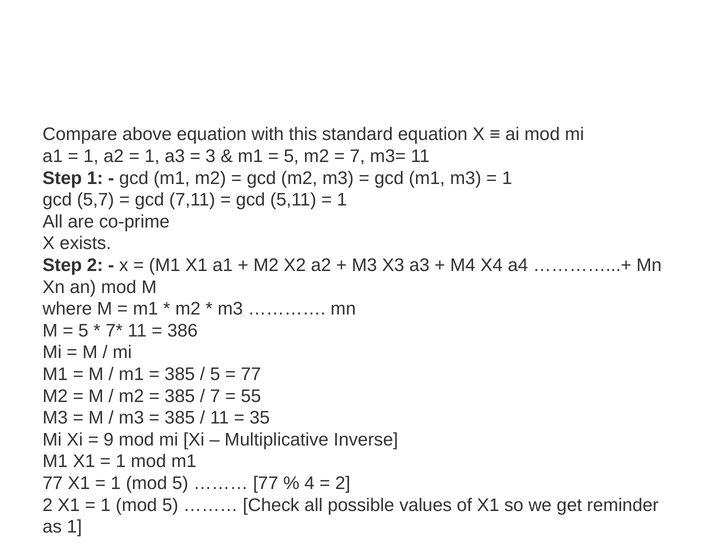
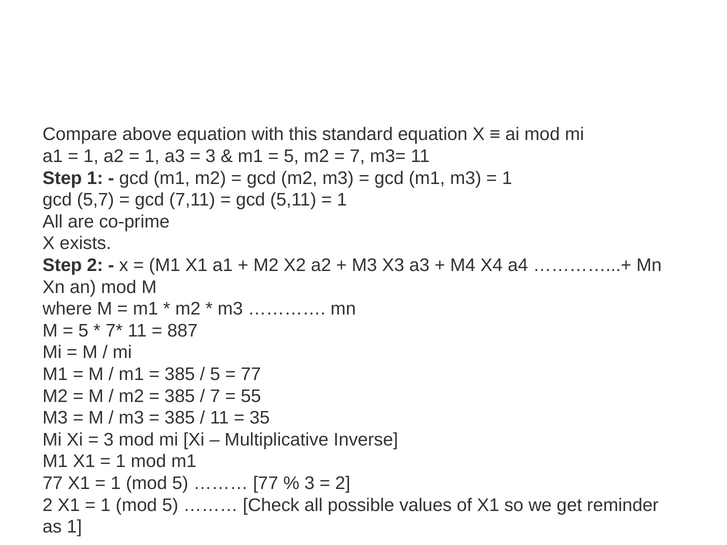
386: 386 -> 887 (183, 331)
9: 9 -> 3 (109, 440)
4: 4 -> 3 (310, 483)
